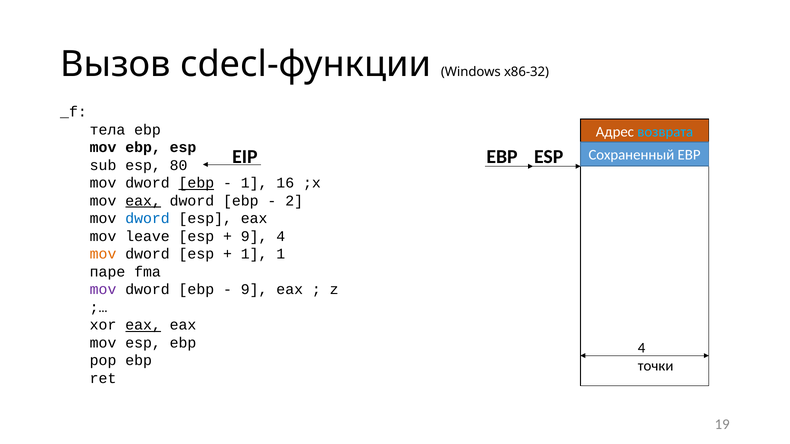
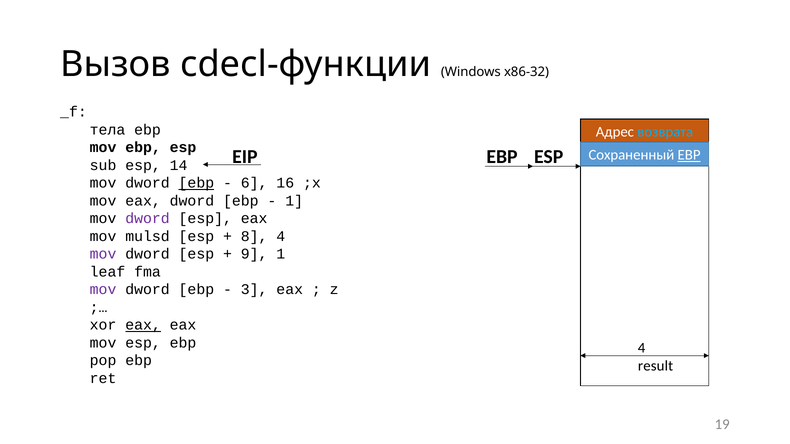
EBP underline: none -> present (689, 155)
80: 80 -> 14 (179, 165)
1: 1 -> 6 (254, 183)
eax underline: present -> none (143, 201)
2: 2 -> 1 (294, 201)
dword colour: blue -> purple (148, 219)
leave: leave -> mulsd (148, 236)
9: 9 -> 8 (254, 236)
mov colour: orange -> purple (103, 254)
1: 1 -> 9 (254, 254)
паре: паре -> leaf (108, 272)
9: 9 -> 3 (254, 290)
точки: точки -> result (656, 366)
